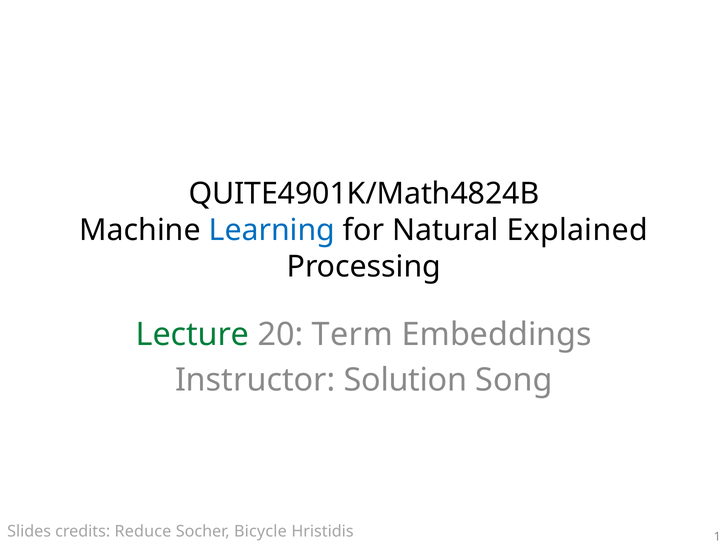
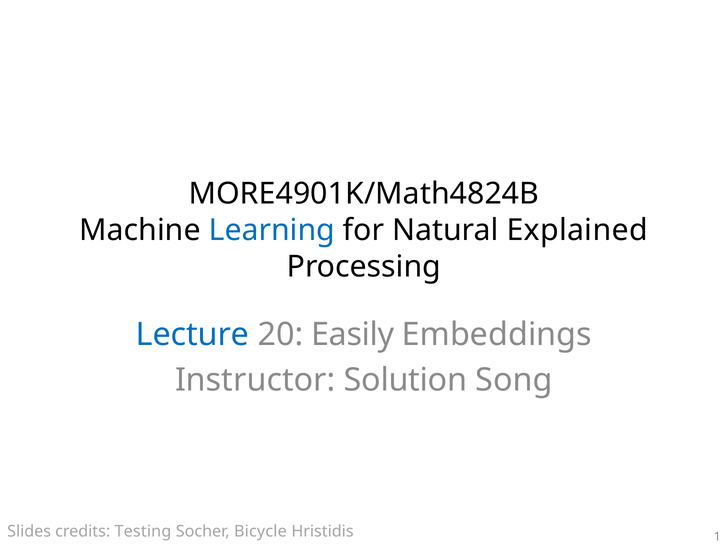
QUITE4901K/Math4824B: QUITE4901K/Math4824B -> MORE4901K/Math4824B (364, 194)
Lecture colour: green -> blue (193, 335)
Term: Term -> Easily (353, 335)
Reduce: Reduce -> Testing (143, 531)
